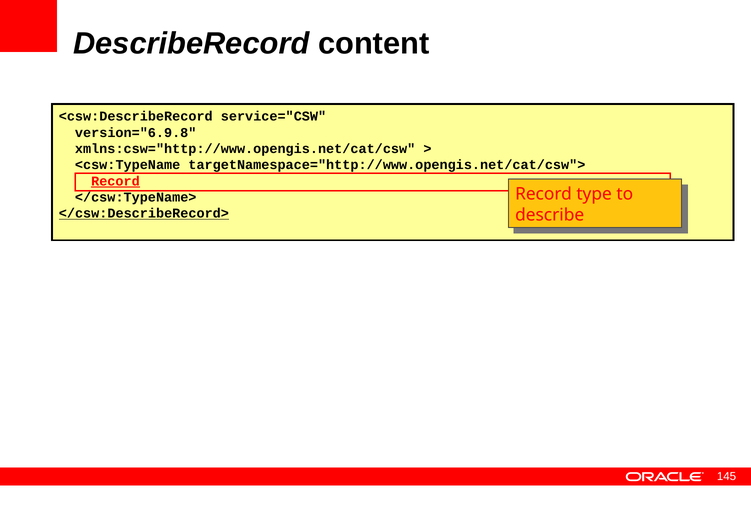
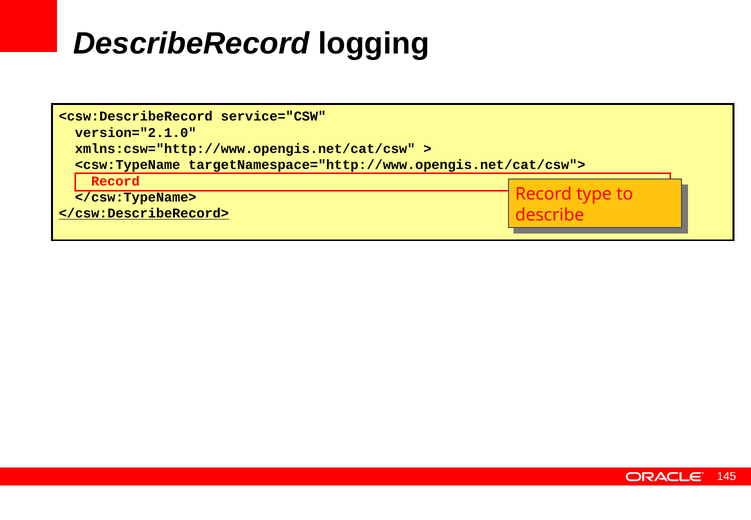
content: content -> logging (374, 44)
version="6.9.8: version="6.9.8 -> version="2.1.0 (136, 133)
Record underline: present -> none (115, 181)
